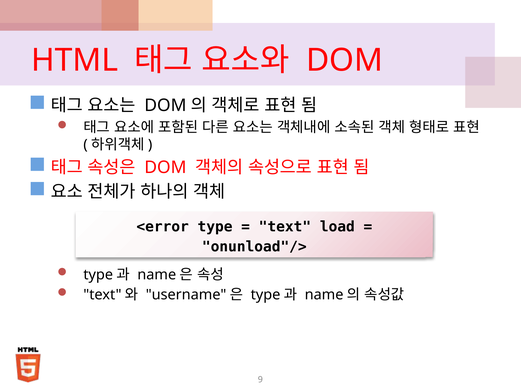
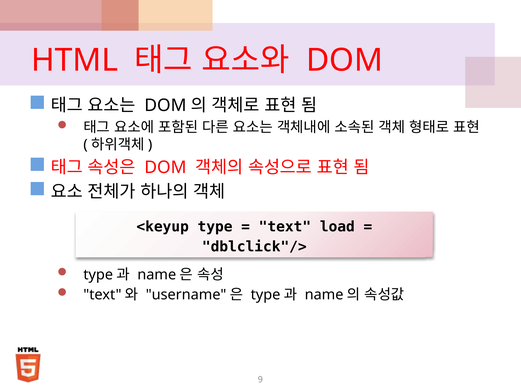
<error: <error -> <keyup (163, 227)
onunload"/>: onunload"/> -> dblclick"/> (254, 247)
